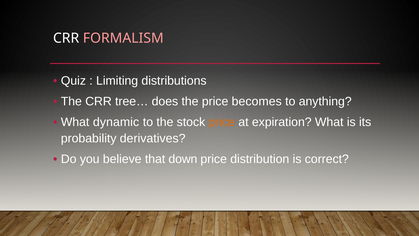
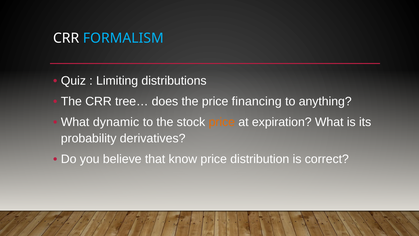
FORMALISM colour: pink -> light blue (123, 38)
becomes: becomes -> financing (257, 101)
down: down -> know (183, 159)
